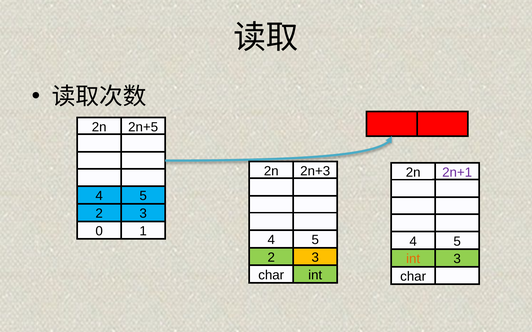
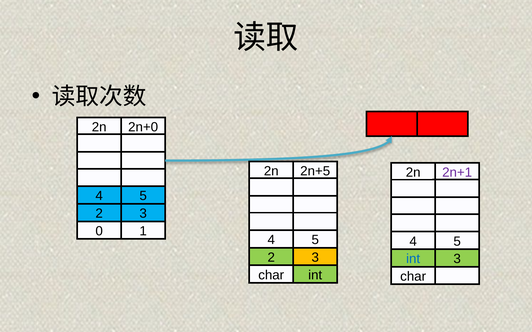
2n+5: 2n+5 -> 2n+0 (143, 127)
2n+3: 2n+3 -> 2n+5 (315, 171)
int colour: orange -> blue (413, 259)
